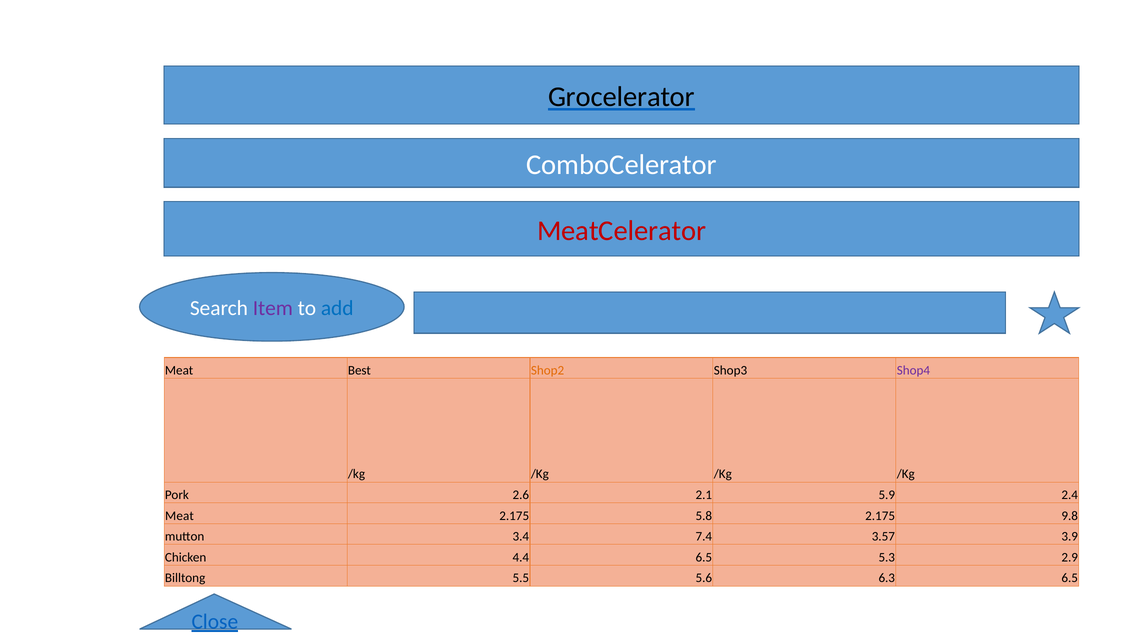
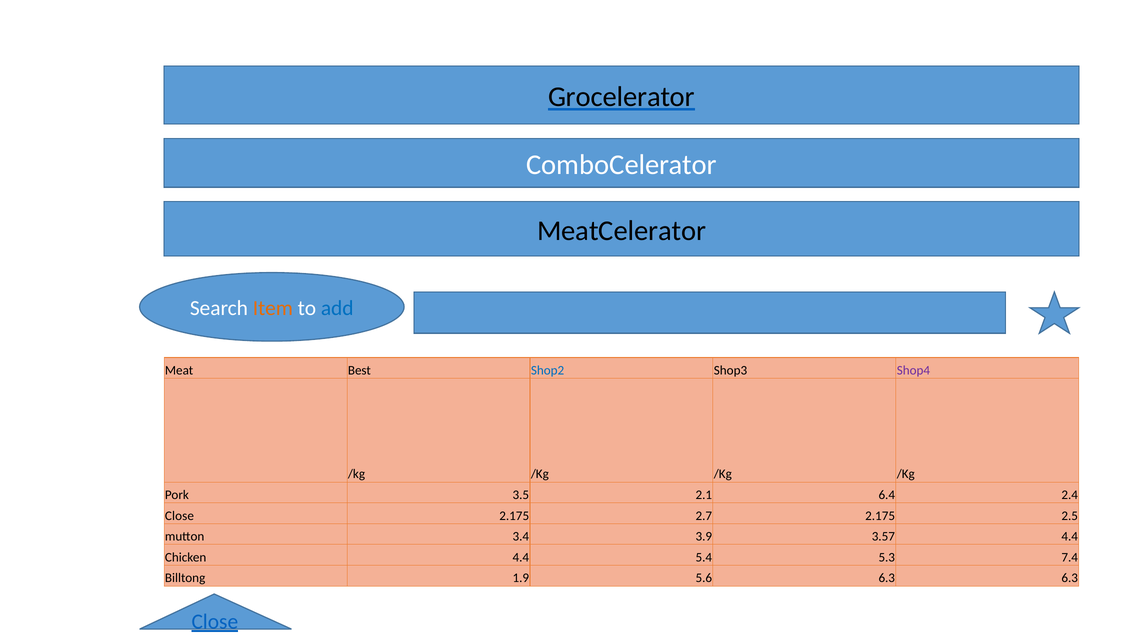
MeatCelerator colour: red -> black (622, 231)
Item colour: purple -> orange (273, 308)
Shop2 colour: orange -> blue (548, 370)
2.6: 2.6 -> 3.5 (521, 495)
5.9: 5.9 -> 6.4 (887, 495)
Meat: Meat -> Close (179, 516)
5.8: 5.8 -> 2.7 (704, 516)
9.8: 9.8 -> 2.5 (1070, 516)
7.4: 7.4 -> 3.9 (704, 536)
3.57 3.9: 3.9 -> 4.4 (1070, 536)
4.4 6.5: 6.5 -> 5.4 (704, 557)
2.9: 2.9 -> 7.4 (1070, 557)
5.5: 5.5 -> 1.9 (521, 578)
6.3 6.5: 6.5 -> 6.3 (1070, 578)
